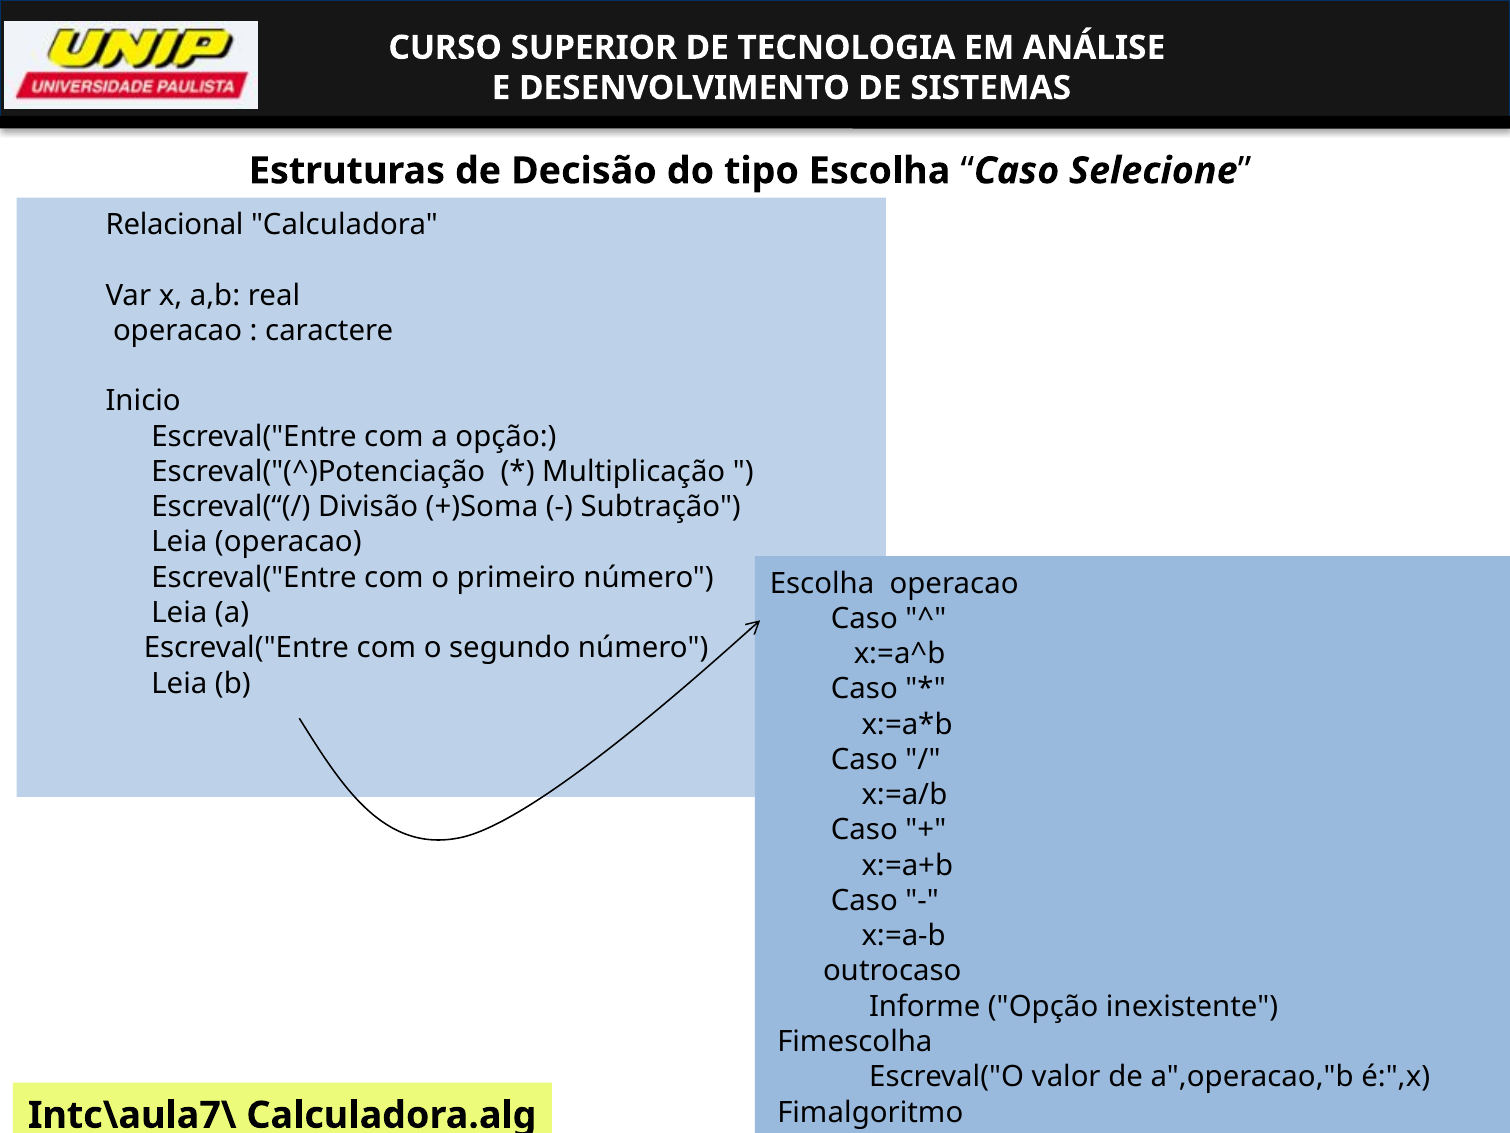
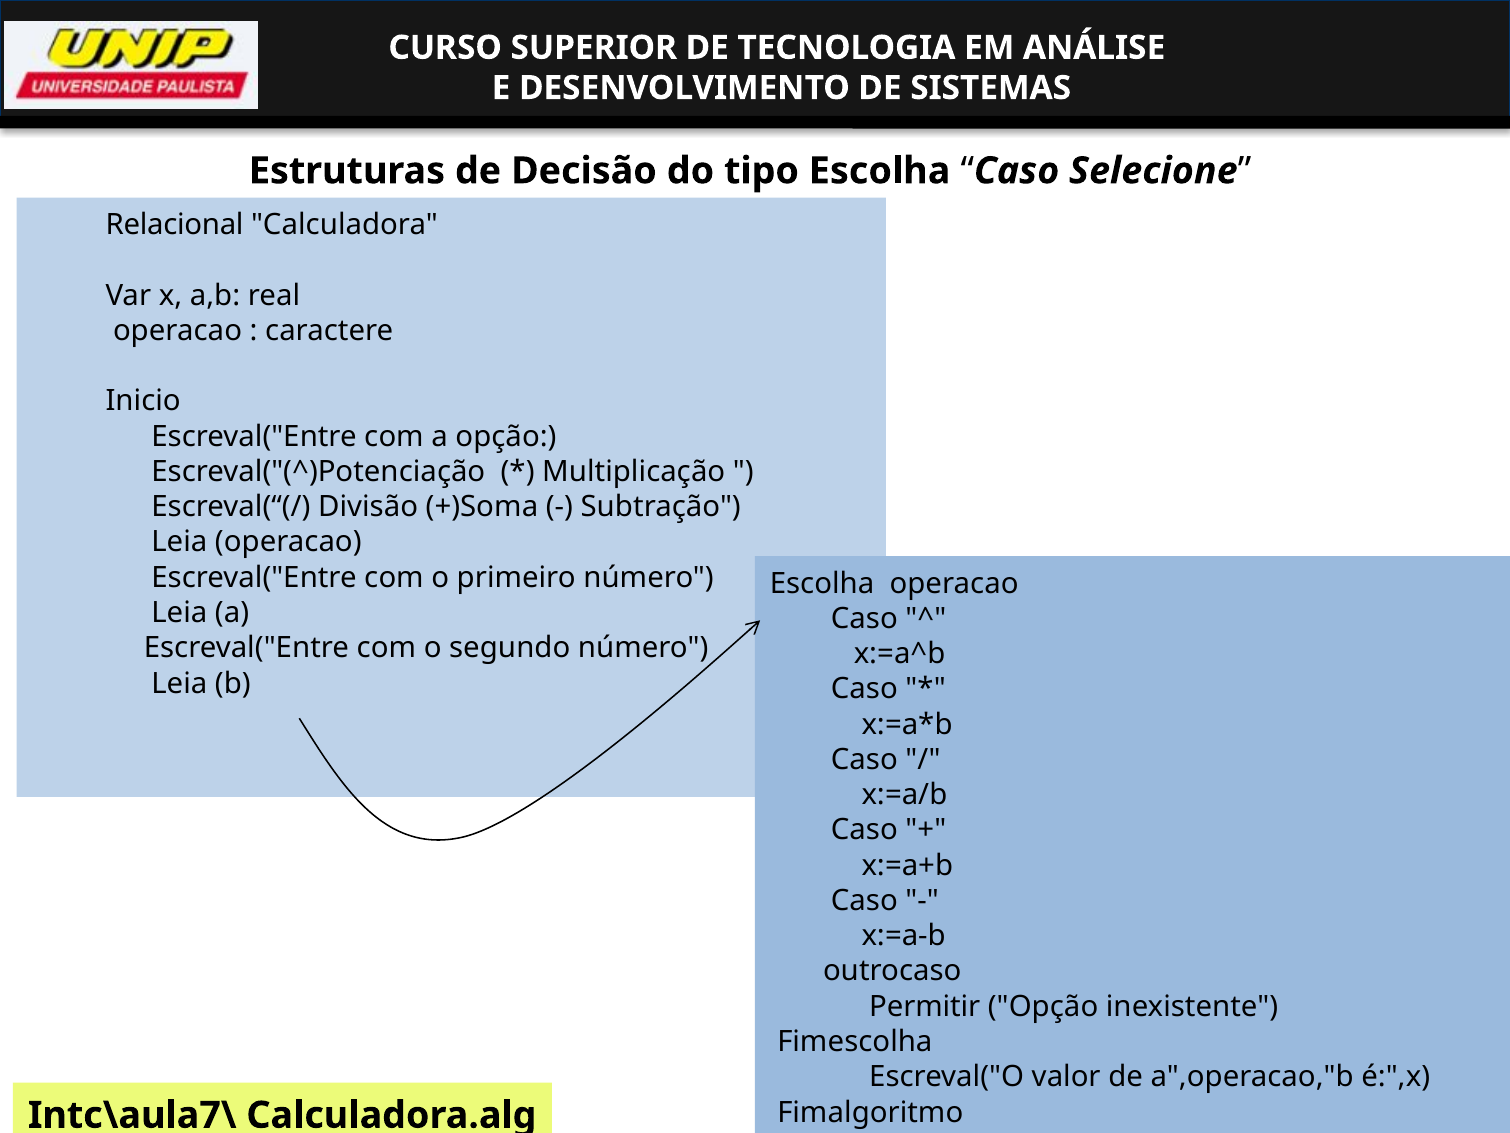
Informe: Informe -> Permitir (925, 1006)
